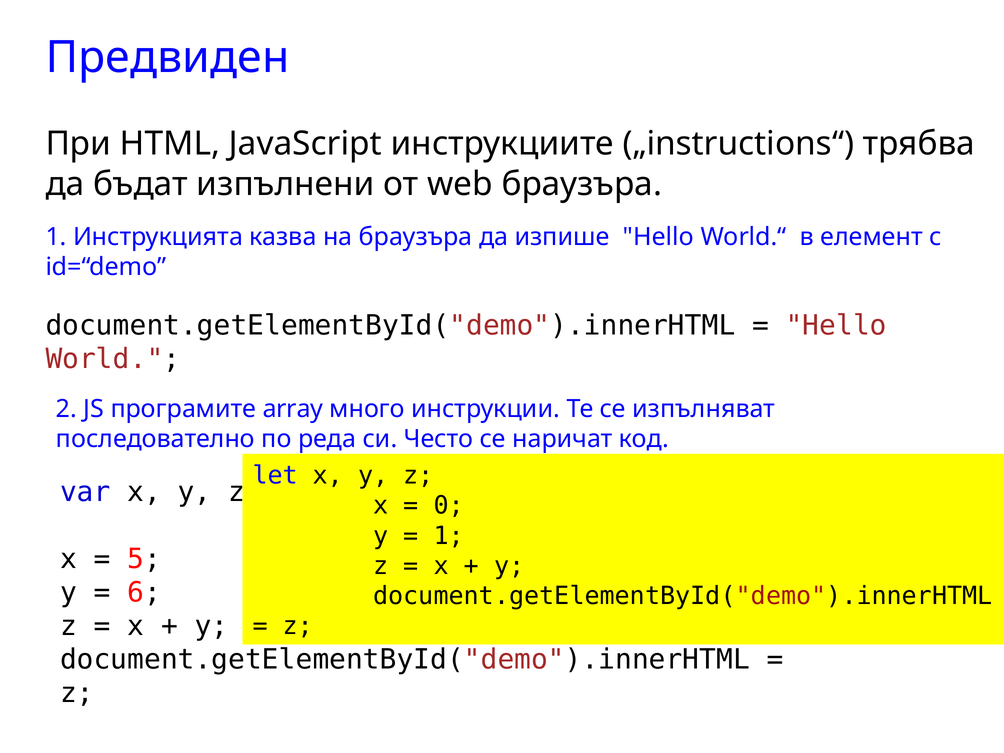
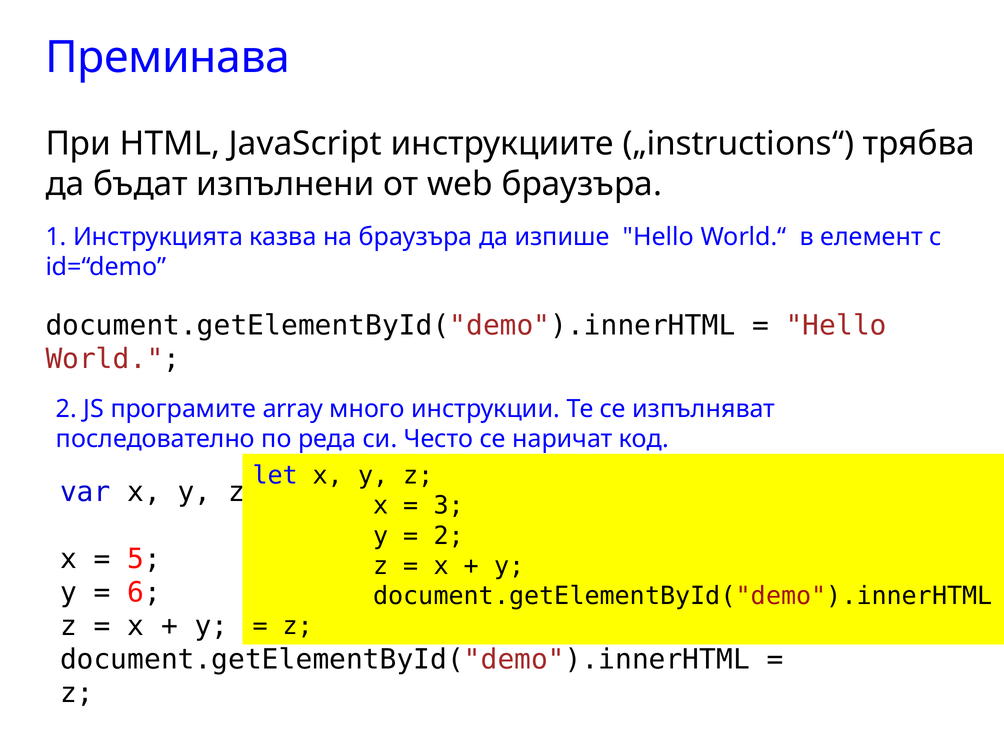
Предвиден: Предвиден -> Преминава (168, 58)
0: 0 -> 3 (449, 506)
1: 1 -> 2 (449, 536)
